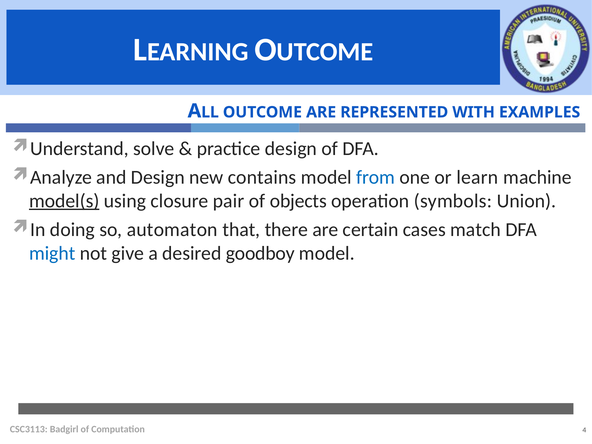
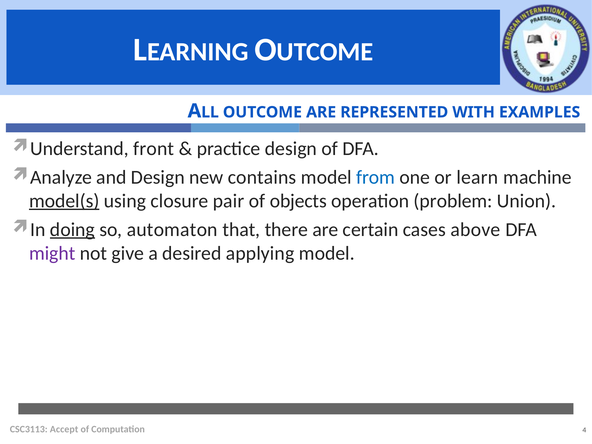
solve: solve -> front (154, 149)
symbols: symbols -> problem (453, 201)
doing underline: none -> present (72, 229)
match: match -> above (475, 229)
might colour: blue -> purple (52, 253)
goodboy: goodboy -> applying (260, 253)
Badgirl: Badgirl -> Accept (64, 429)
